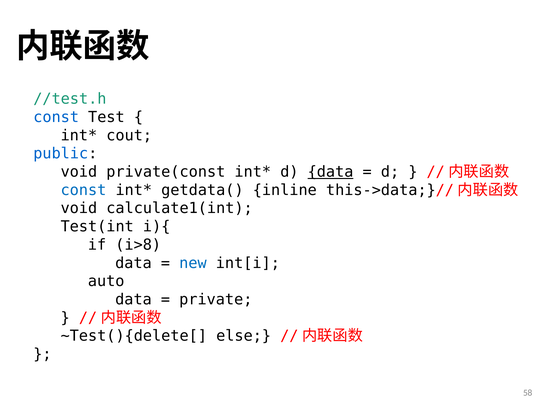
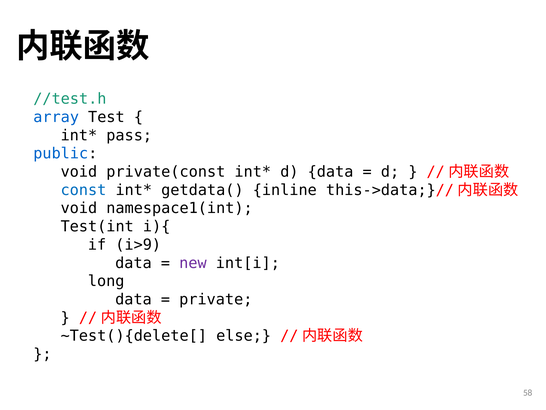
const: const -> array (56, 117)
cout: cout -> pass (129, 135)
data underline: present -> none (331, 172)
calculate1(int: calculate1(int -> namespace1(int (180, 208)
i>8: i>8 -> i>9 (138, 244)
new colour: blue -> purple (193, 263)
auto: auto -> long (106, 281)
